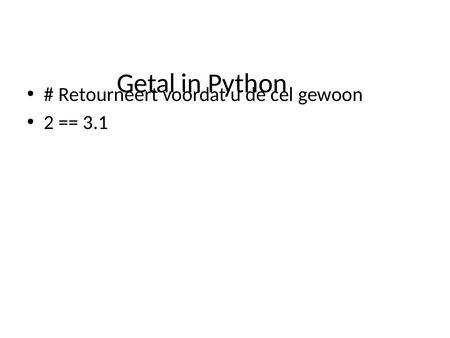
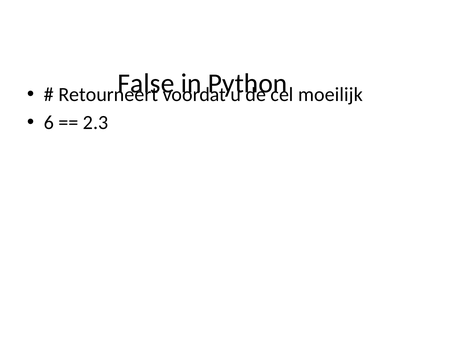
Getal: Getal -> False (146, 83)
gewoon: gewoon -> moeilijk (330, 94)
2: 2 -> 6 (49, 122)
3.1: 3.1 -> 2.3 (96, 122)
